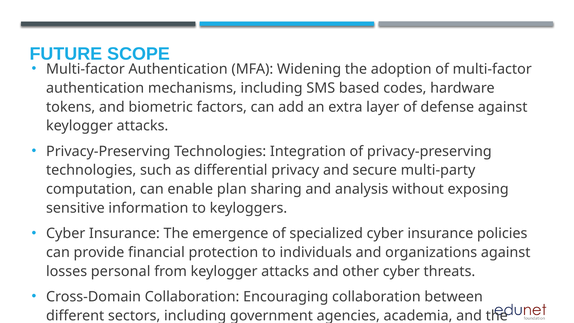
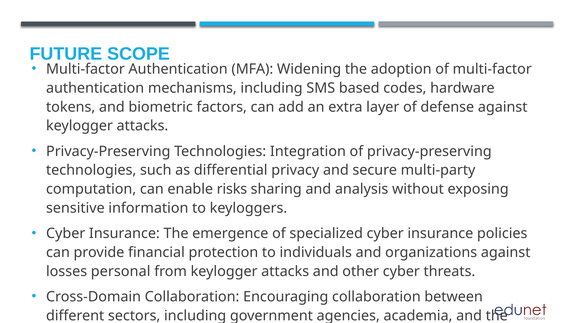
plan: plan -> risks (232, 189)
